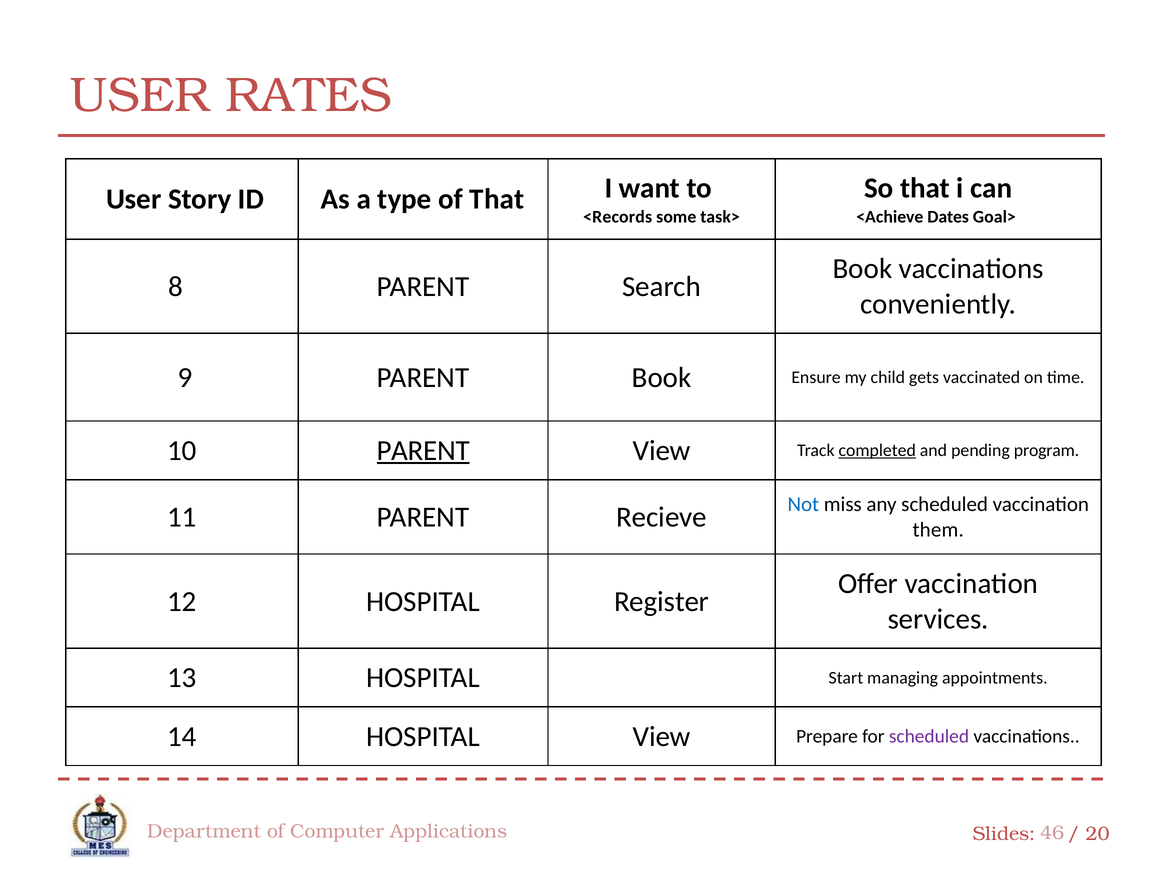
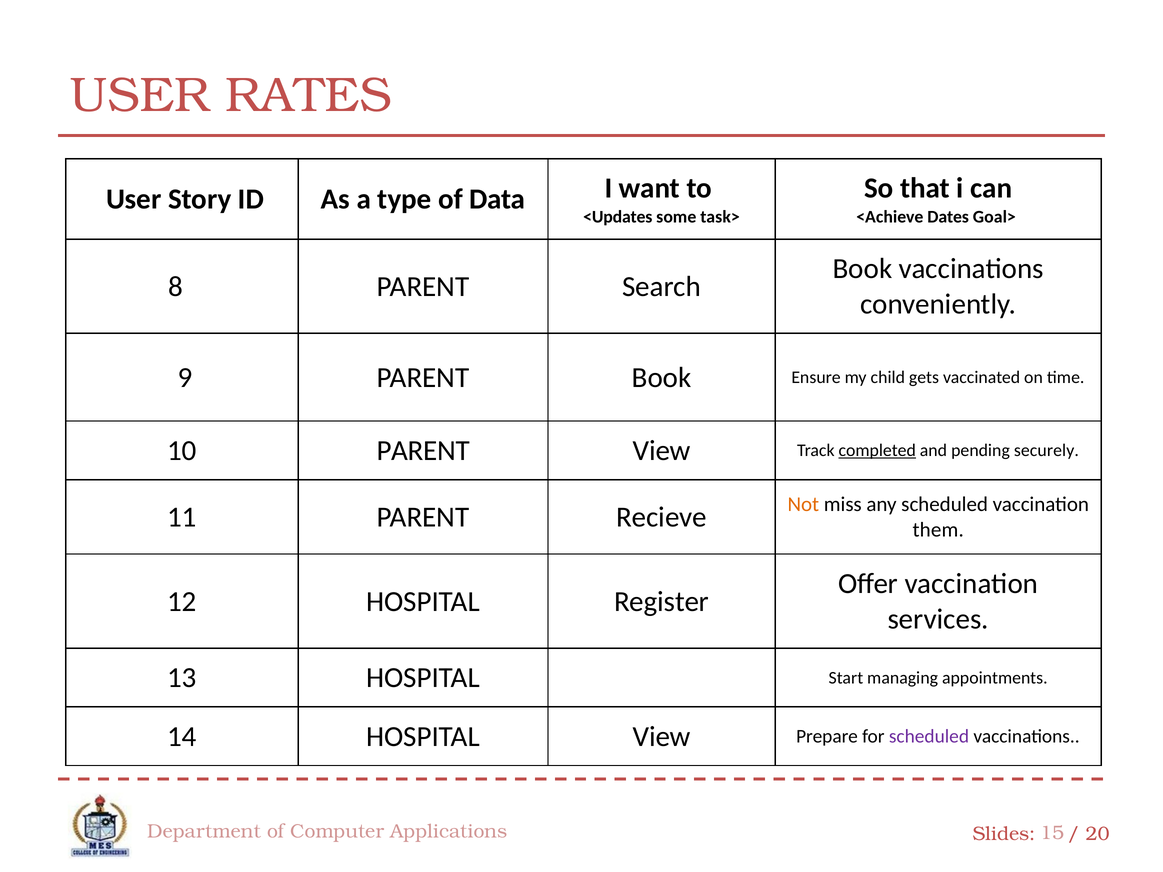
of That: That -> Data (497, 199)
<Records: <Records -> <Updates (618, 217)
PARENT underline: present -> none (423, 451)
program: program -> securely (1046, 451)
Not colour: blue -> orange (803, 504)
46: 46 -> 15 (1052, 833)
